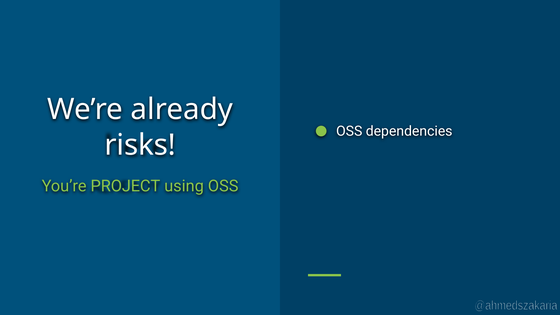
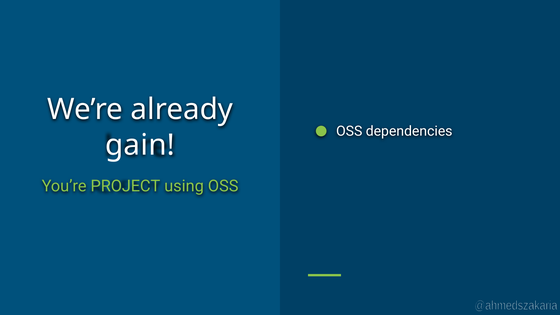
risks: risks -> gain (140, 145)
